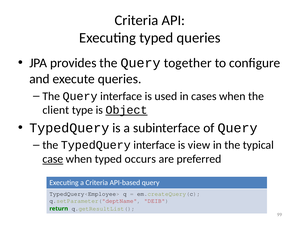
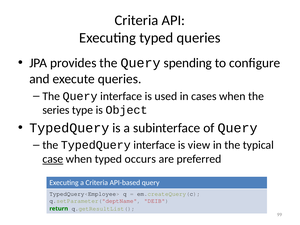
together: together -> spending (188, 63)
client: client -> series (56, 110)
Object underline: present -> none (127, 110)
